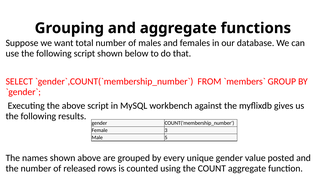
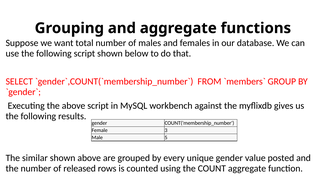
names: names -> similar (35, 157)
